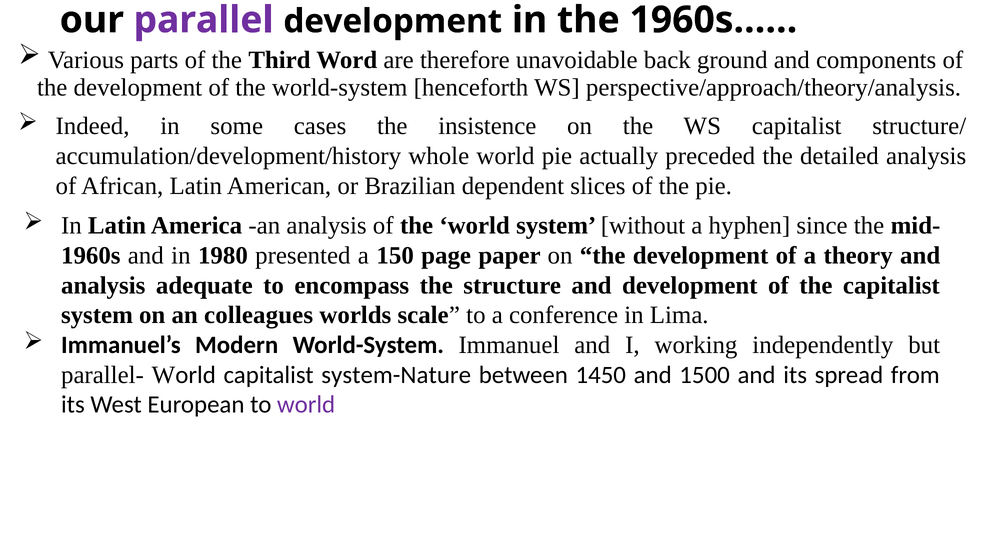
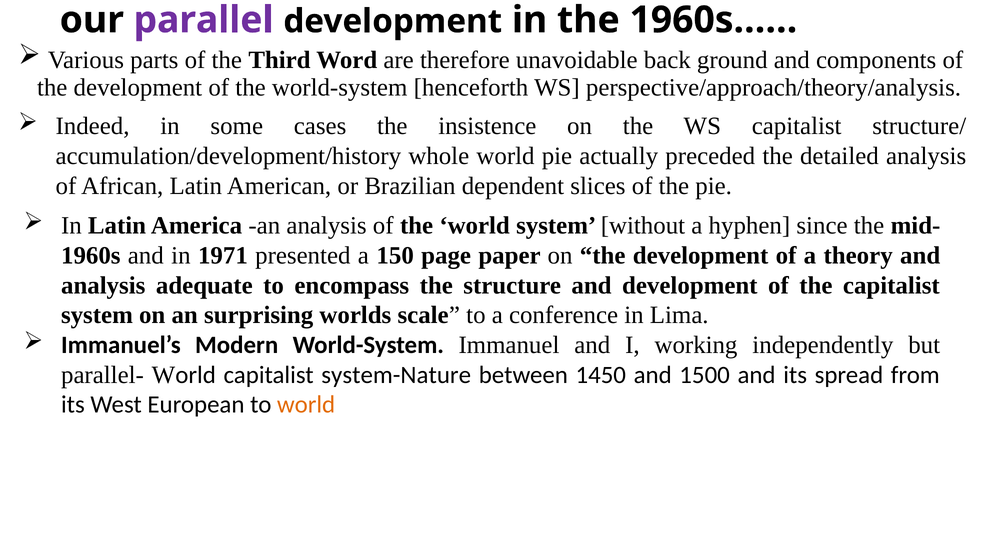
1980: 1980 -> 1971 (223, 256)
colleagues: colleagues -> surprising (259, 315)
world colour: purple -> orange (306, 405)
